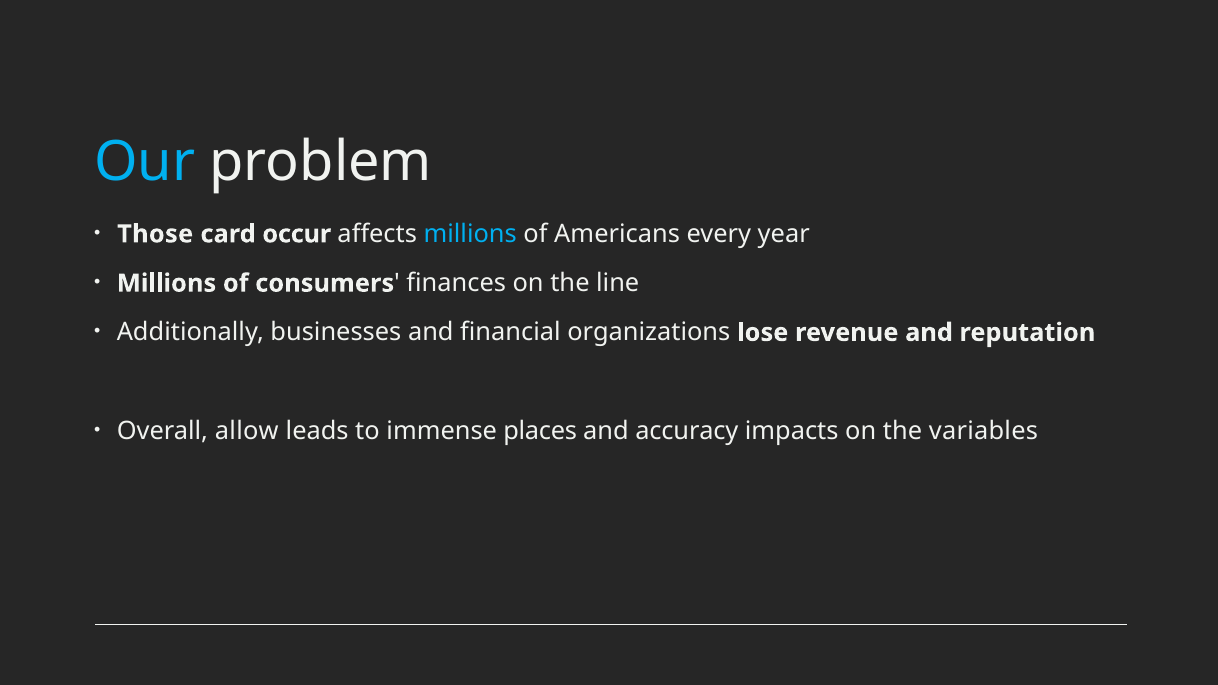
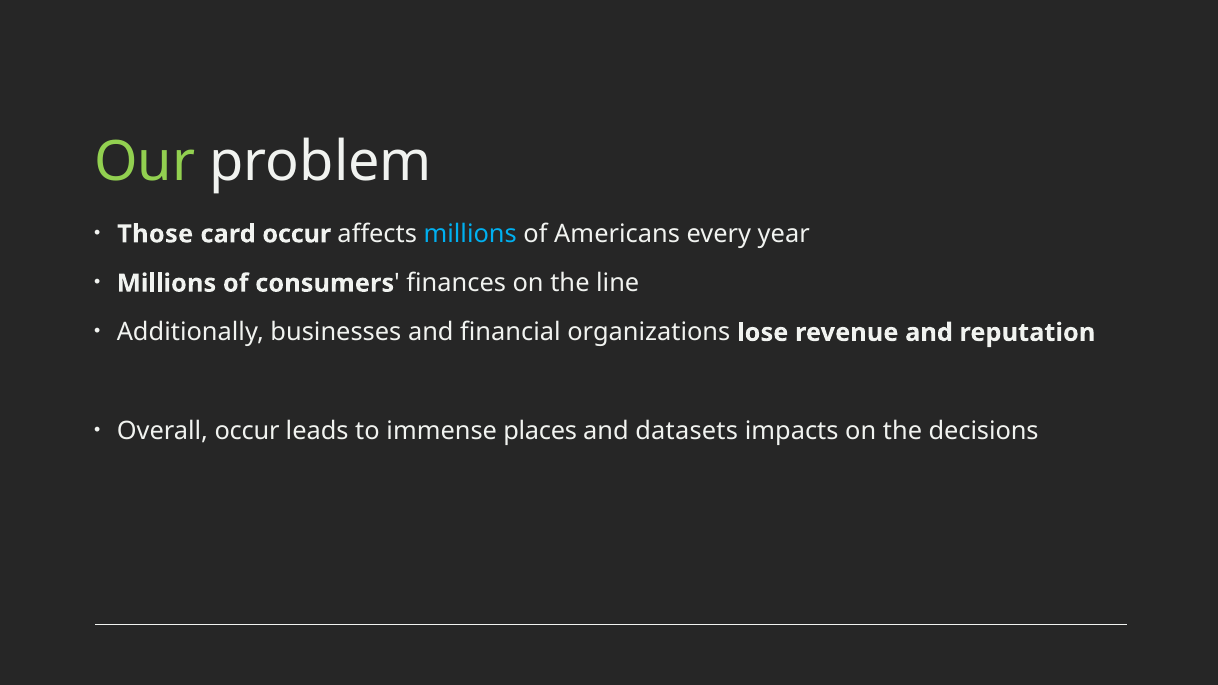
Our colour: light blue -> light green (145, 162)
Overall allow: allow -> occur (247, 431)
accuracy: accuracy -> datasets (687, 431)
variables: variables -> decisions (984, 431)
